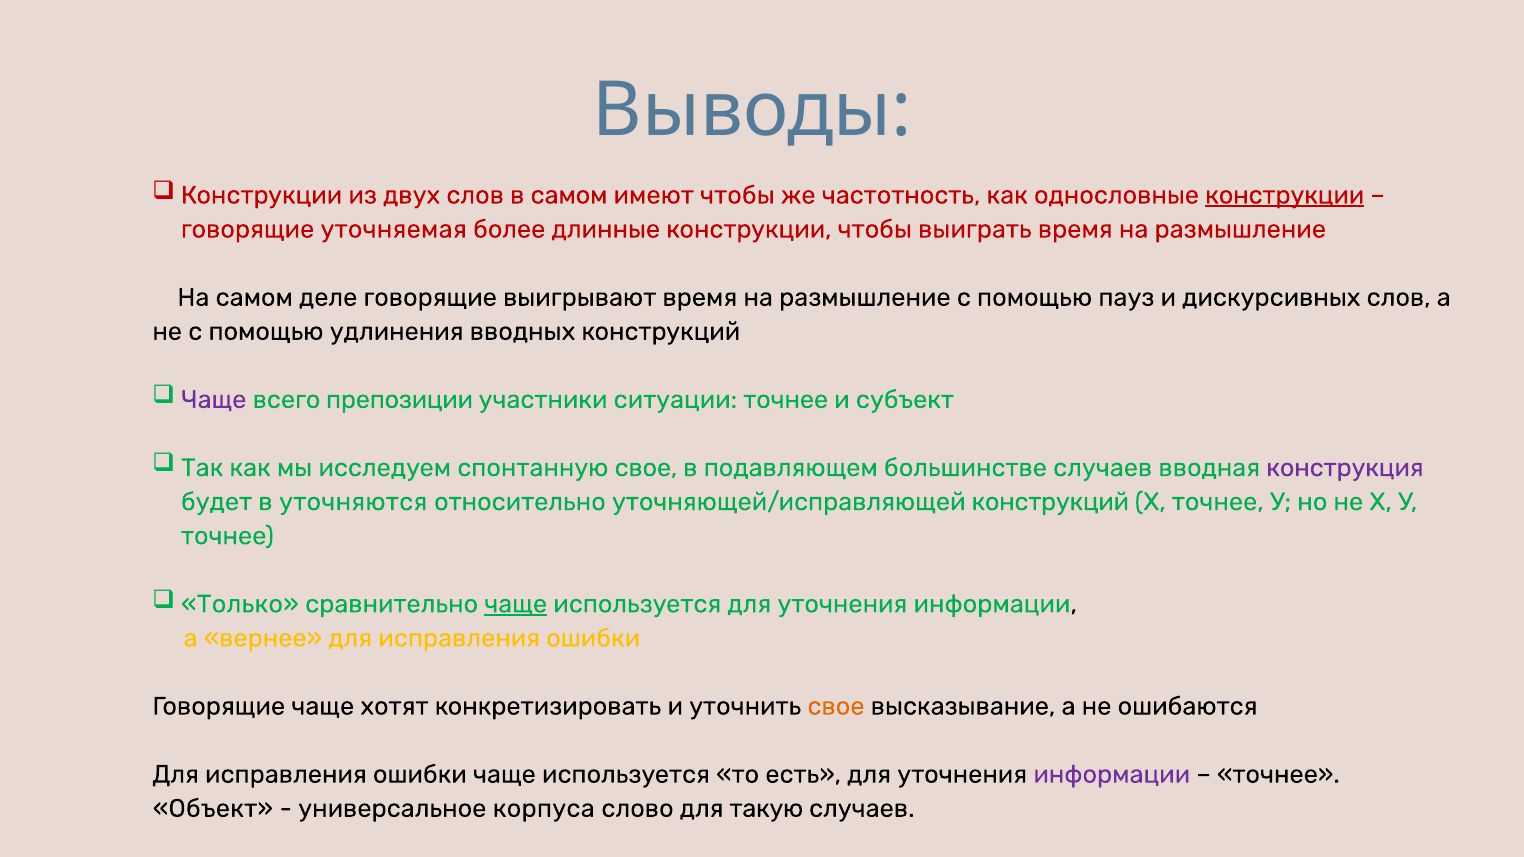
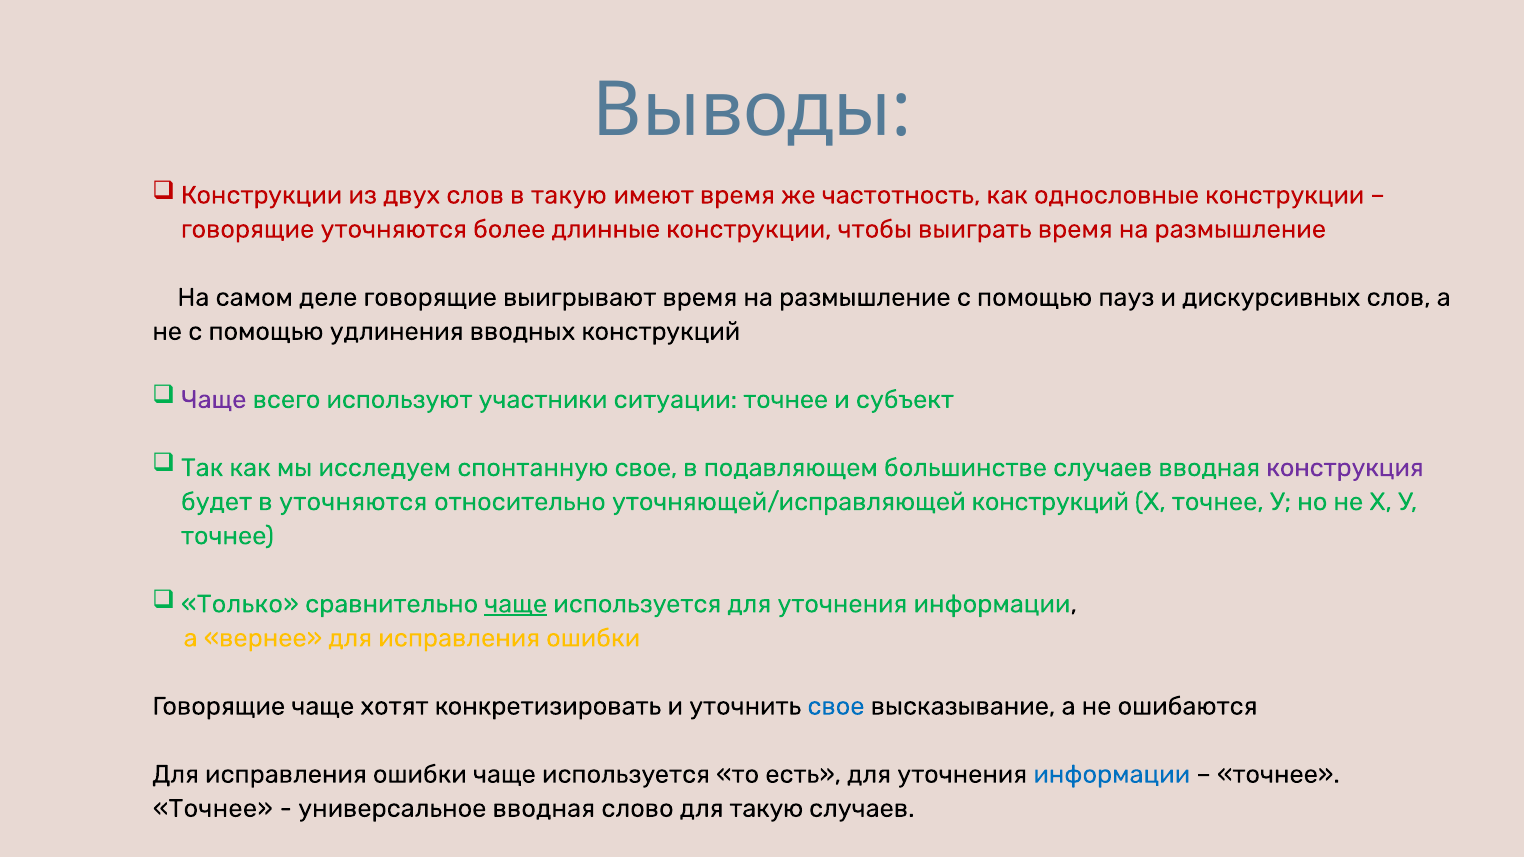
в самом: самом -> такую (569, 195)
имеют чтобы: чтобы -> время (737, 195)
конструкции underline: present -> none (1285, 195)
говорящие уточняемая: уточняемая -> уточняются (394, 229)
препозиции: препозиции -> используют (399, 400)
свое colour: orange -> blue (836, 706)
информации colour: purple -> blue (1112, 775)
Объект: Объект -> Точнее (213, 809)
универсальное корпуса: корпуса -> вводная (544, 809)
